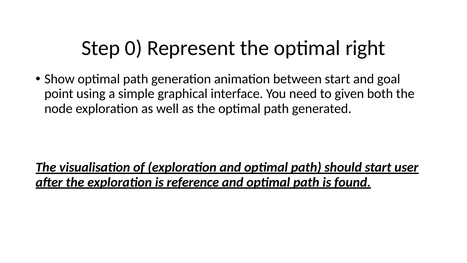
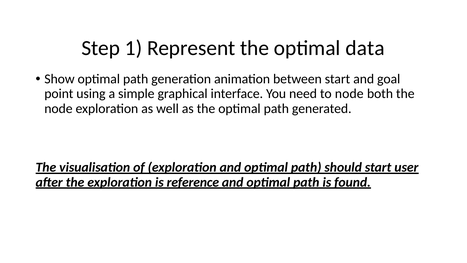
0: 0 -> 1 (134, 48)
right: right -> data (365, 48)
to given: given -> node (349, 94)
